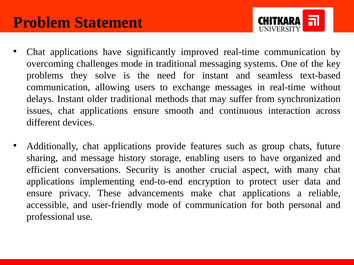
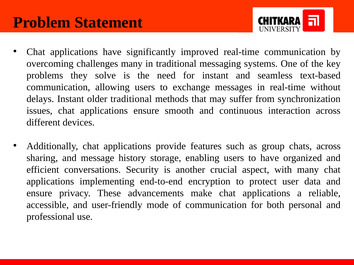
challenges mode: mode -> many (132, 64)
chats future: future -> across (329, 146)
